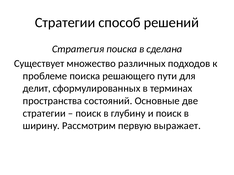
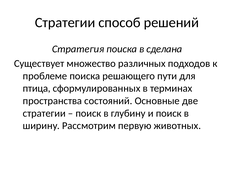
делит: делит -> птица (37, 89)
выражает: выражает -> животных (177, 126)
